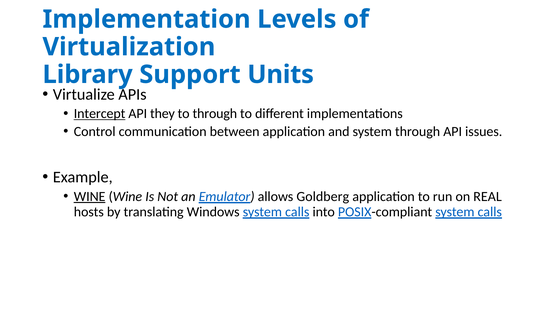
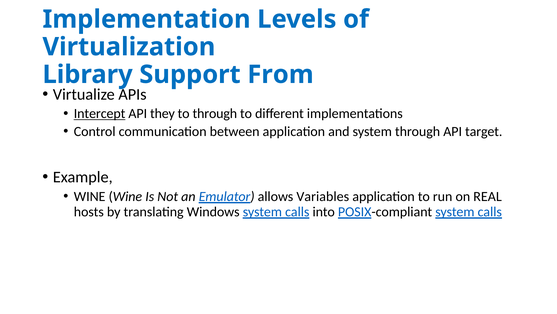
Units: Units -> From (280, 74)
issues: issues -> target (484, 131)
WINE underline: present -> none (90, 196)
Goldberg: Goldberg -> Variables (323, 196)
